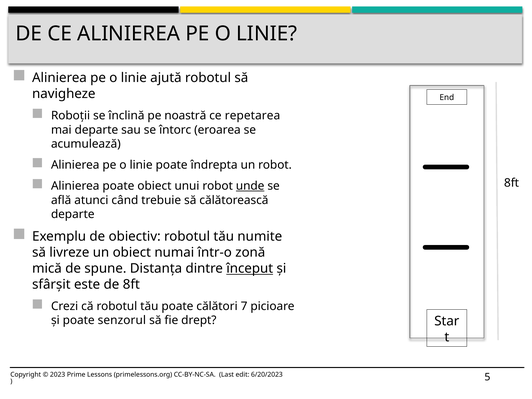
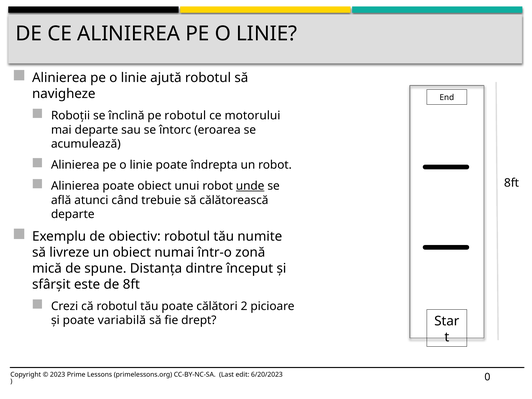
pe noastră: noastră -> robotul (185, 116)
repetarea: repetarea -> motorului (253, 116)
început underline: present -> none (250, 269)
7: 7 -> 2 (244, 306)
senzorul: senzorul -> variabilă (122, 320)
5: 5 -> 0 (487, 377)
